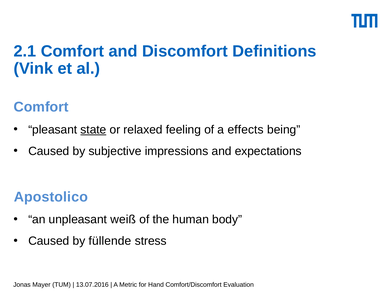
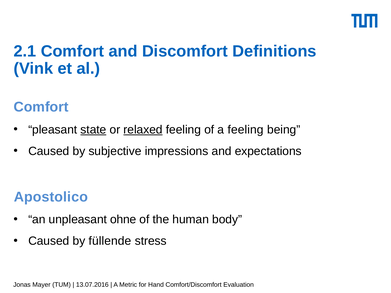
relaxed underline: none -> present (143, 130)
a effects: effects -> feeling (246, 130)
weiß: weiß -> ohne (123, 220)
